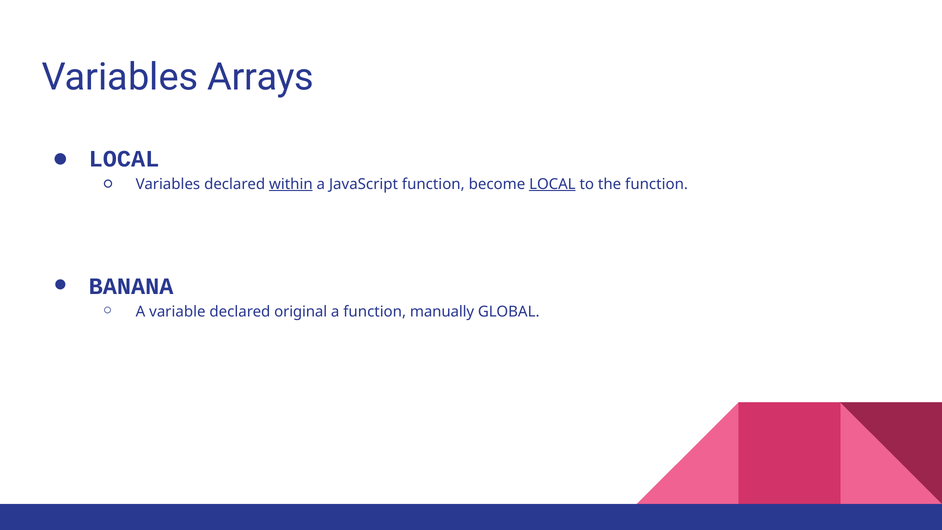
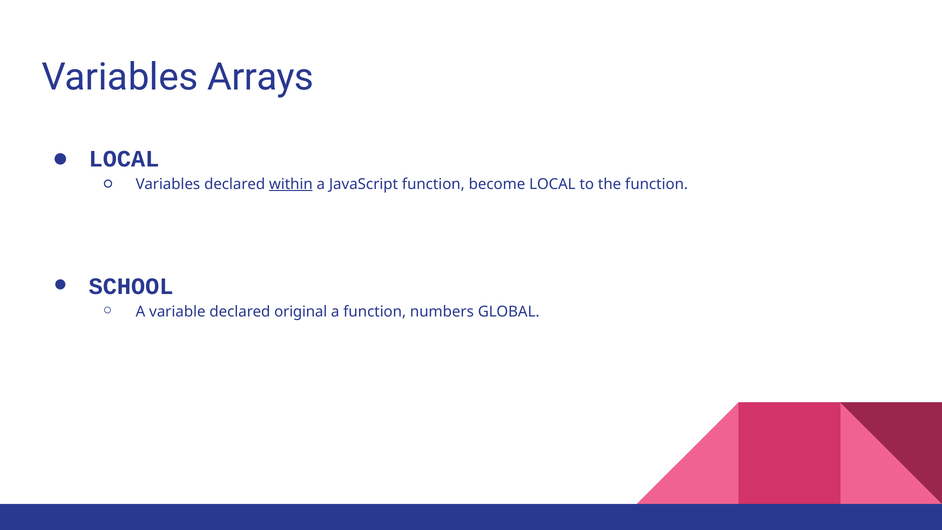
LOCAL underline: present -> none (552, 184)
BANANA: BANANA -> SCHOOL (131, 286)
manually: manually -> numbers (442, 312)
